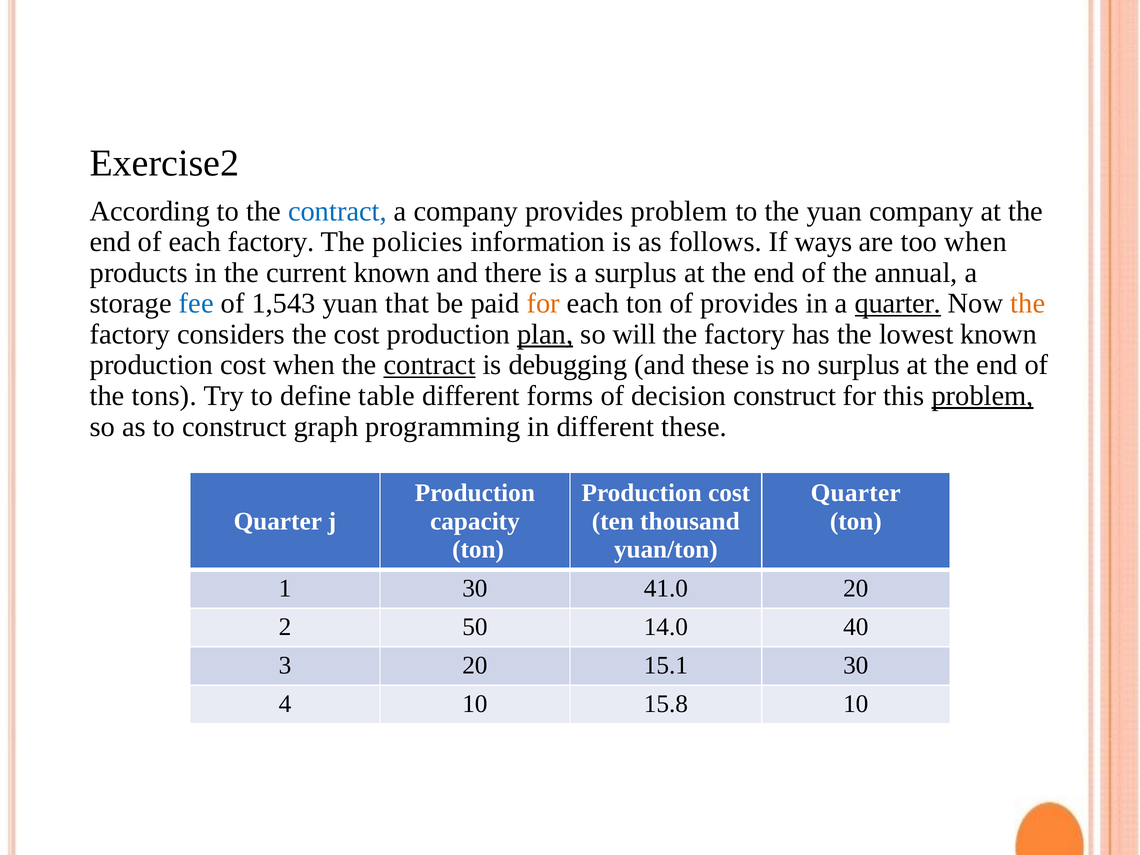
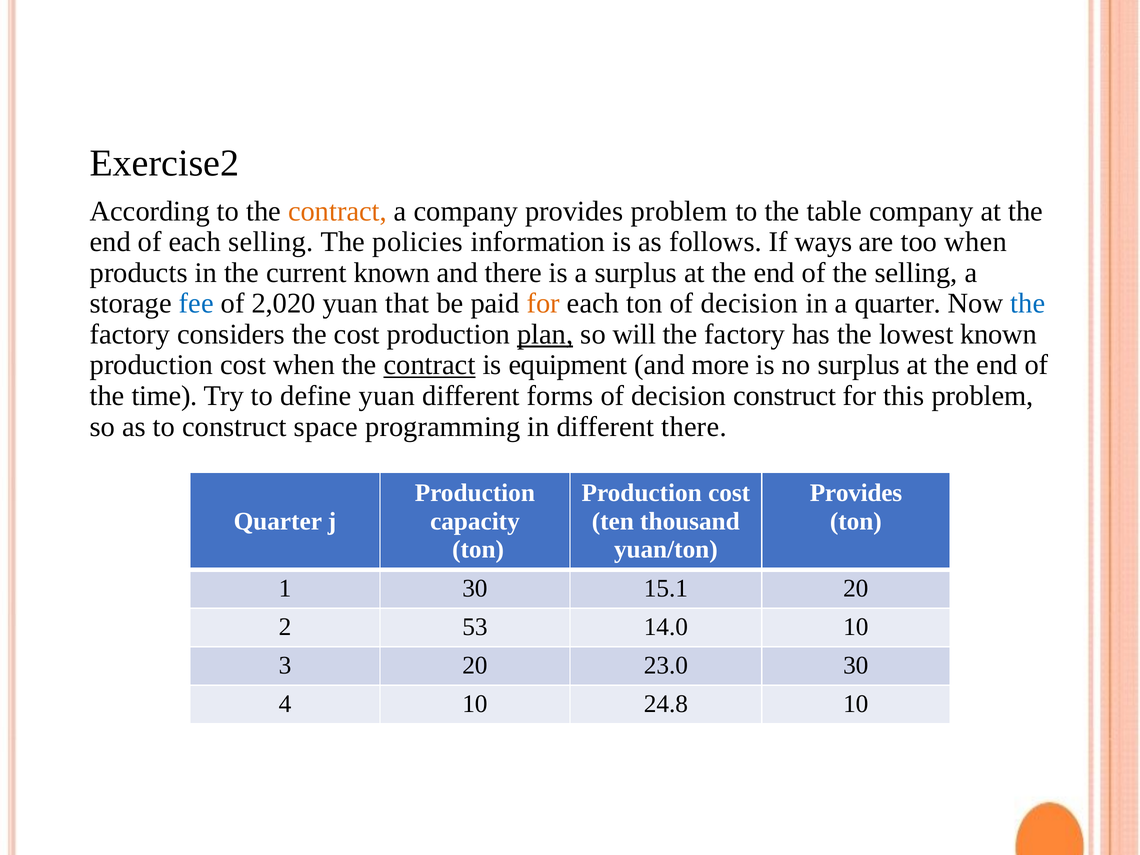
contract colour: blue -> orange (337, 211)
the yuan: yuan -> table (834, 211)
each factory: factory -> selling (271, 242)
the annual: annual -> selling (916, 273)
1,543: 1,543 -> 2,020 (284, 303)
ton of provides: provides -> decision (749, 303)
quarter underline: present -> none (898, 303)
the colour: orange -> blue (1028, 303)
debugging: debugging -> equipment (568, 365)
and these: these -> more (721, 365)
tons: tons -> time (164, 396)
define table: table -> yuan (387, 396)
problem underline: present -> none (983, 396)
graph: graph -> space (326, 427)
different these: these -> there (694, 427)
Quarter: Quarter -> Provides (856, 493)
41.0: 41.0 -> 15.1 (666, 588)
50: 50 -> 53 (475, 627)
14.0 40: 40 -> 10 (856, 627)
15.1: 15.1 -> 23.0 (666, 665)
15.8: 15.8 -> 24.8 (666, 704)
